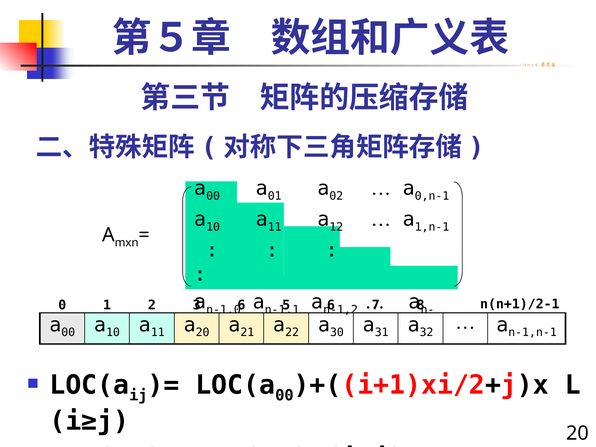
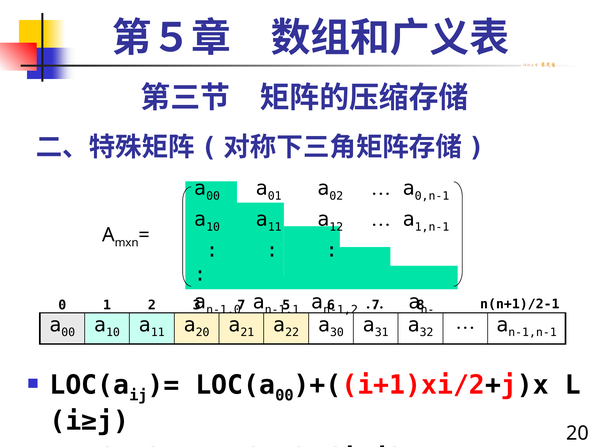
6: 6 -> 7 (241, 305)
